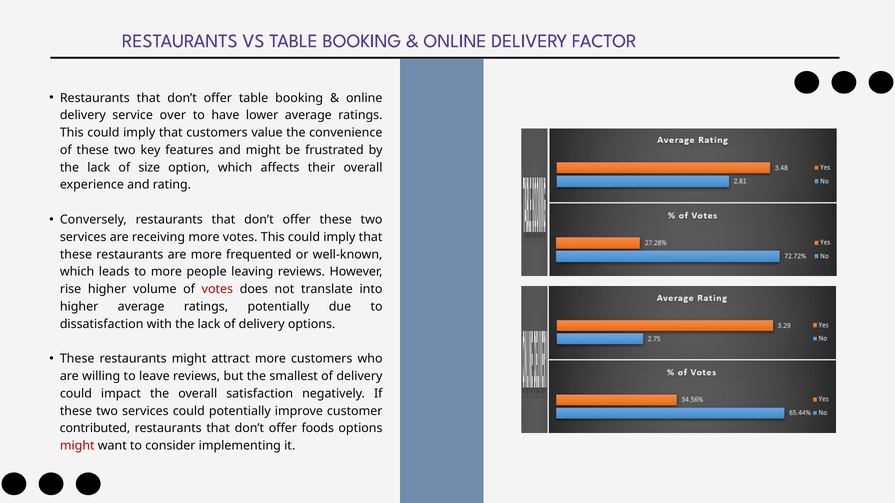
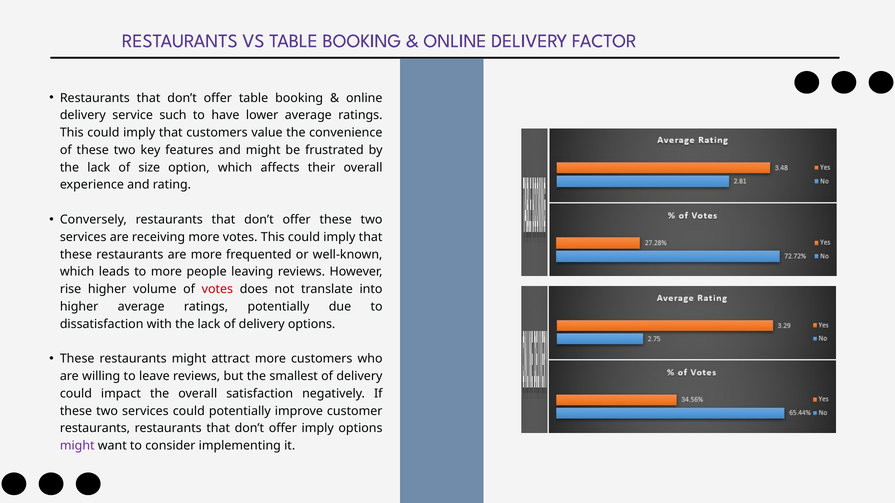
over: over -> such (173, 115)
contributed: contributed -> restaurants (95, 429)
offer foods: foods -> imply (318, 429)
might colour: red -> purple (77, 446)
